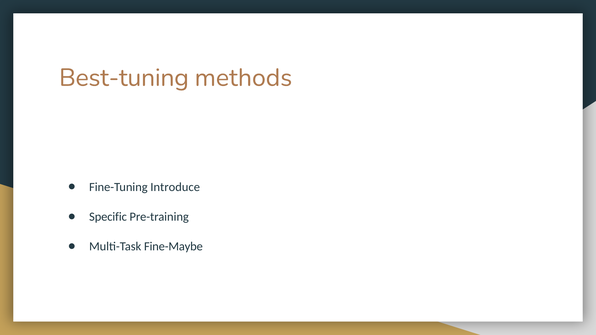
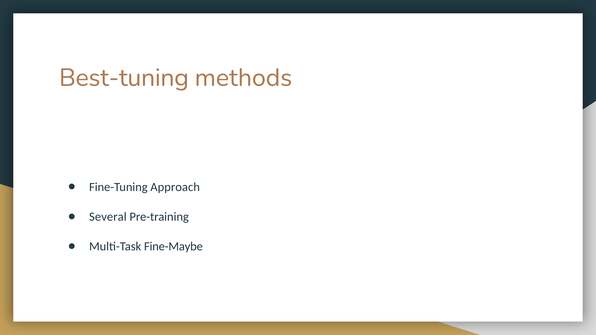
Introduce: Introduce -> Approach (175, 187)
Specific: Specific -> Several (108, 217)
